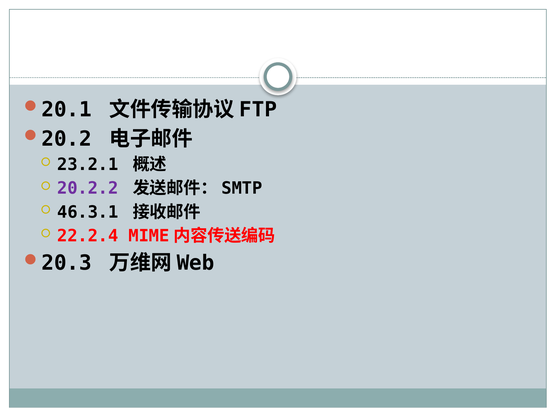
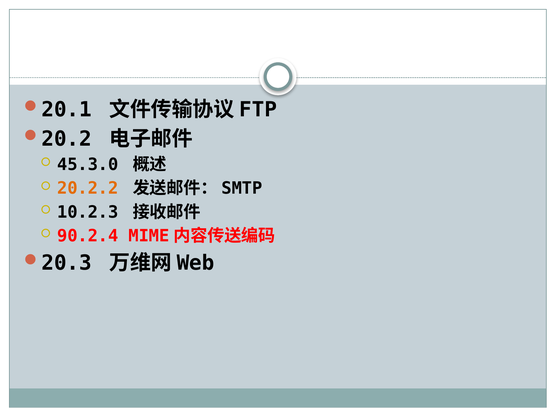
23.2.1: 23.2.1 -> 45.3.0 (88, 165)
20.2.2 colour: purple -> orange (88, 188)
46.3.1: 46.3.1 -> 10.2.3 (88, 212)
22.2.4: 22.2.4 -> 90.2.4 (88, 236)
